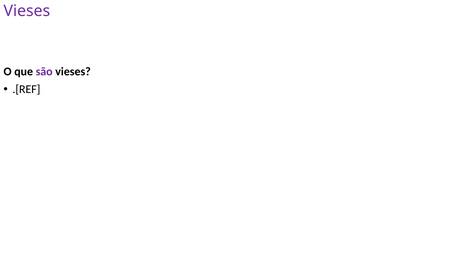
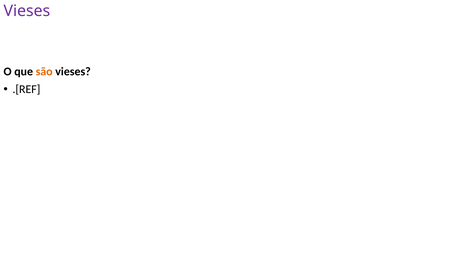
são colour: purple -> orange (44, 72)
